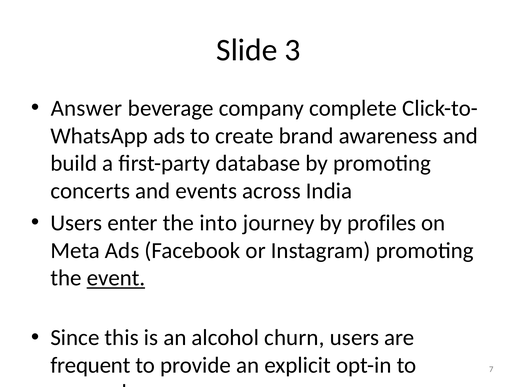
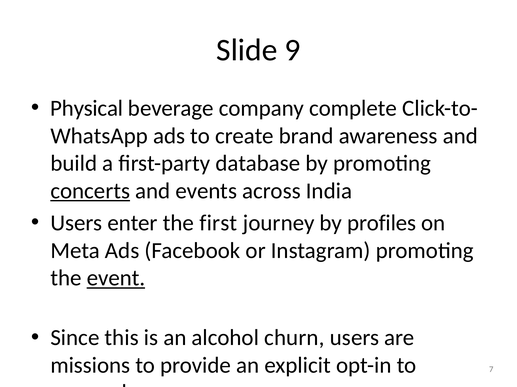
3: 3 -> 9 (293, 50)
Answer: Answer -> Physical (87, 108)
concerts underline: none -> present (90, 191)
into: into -> first (218, 223)
frequent: frequent -> missions (90, 366)
